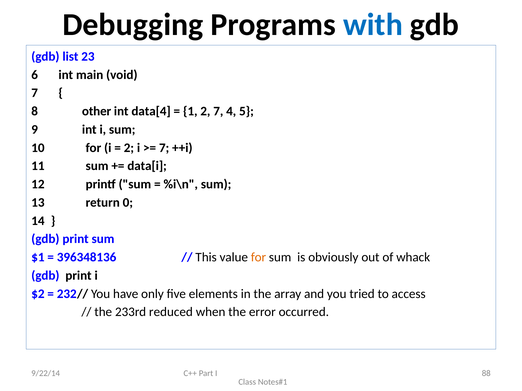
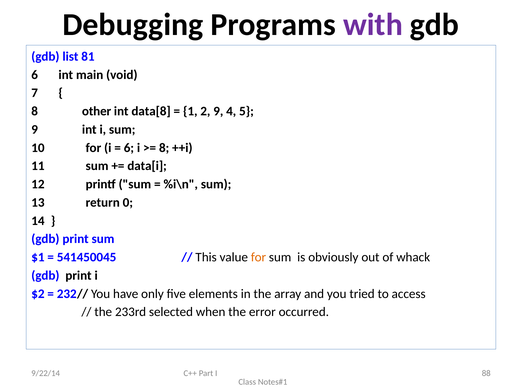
with colour: blue -> purple (373, 25)
23: 23 -> 81 (88, 57)
data[4: data[4 -> data[8 (151, 111)
2 7: 7 -> 9 (218, 111)
2: 2 -> 6 (129, 148)
7: 7 -> 8 (164, 148)
396348136: 396348136 -> 541450045 (87, 258)
reduced: reduced -> selected (171, 312)
